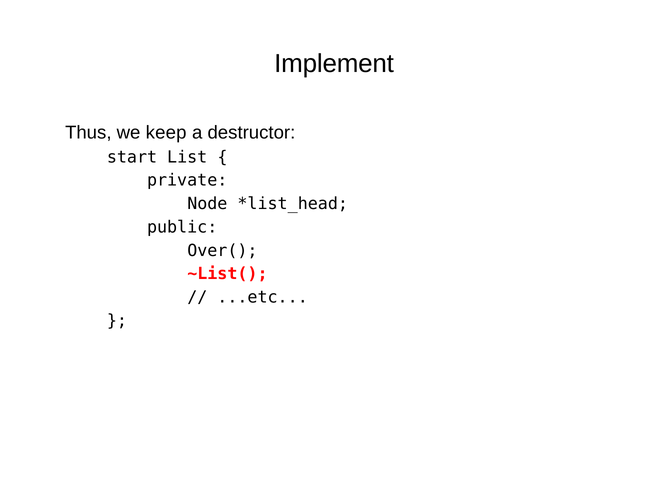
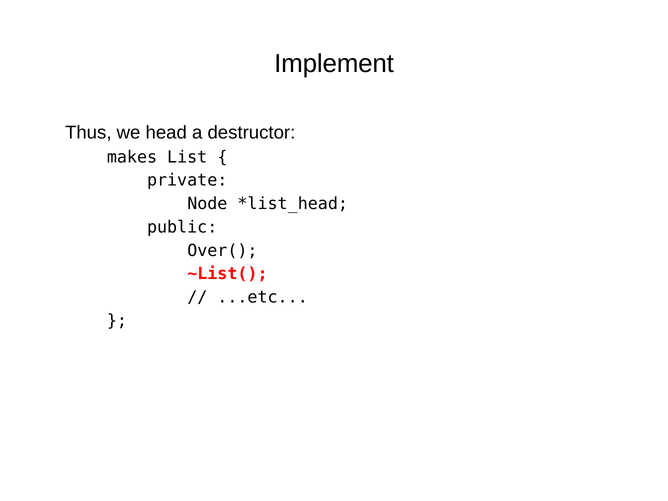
keep: keep -> head (166, 133)
start: start -> makes (132, 157)
